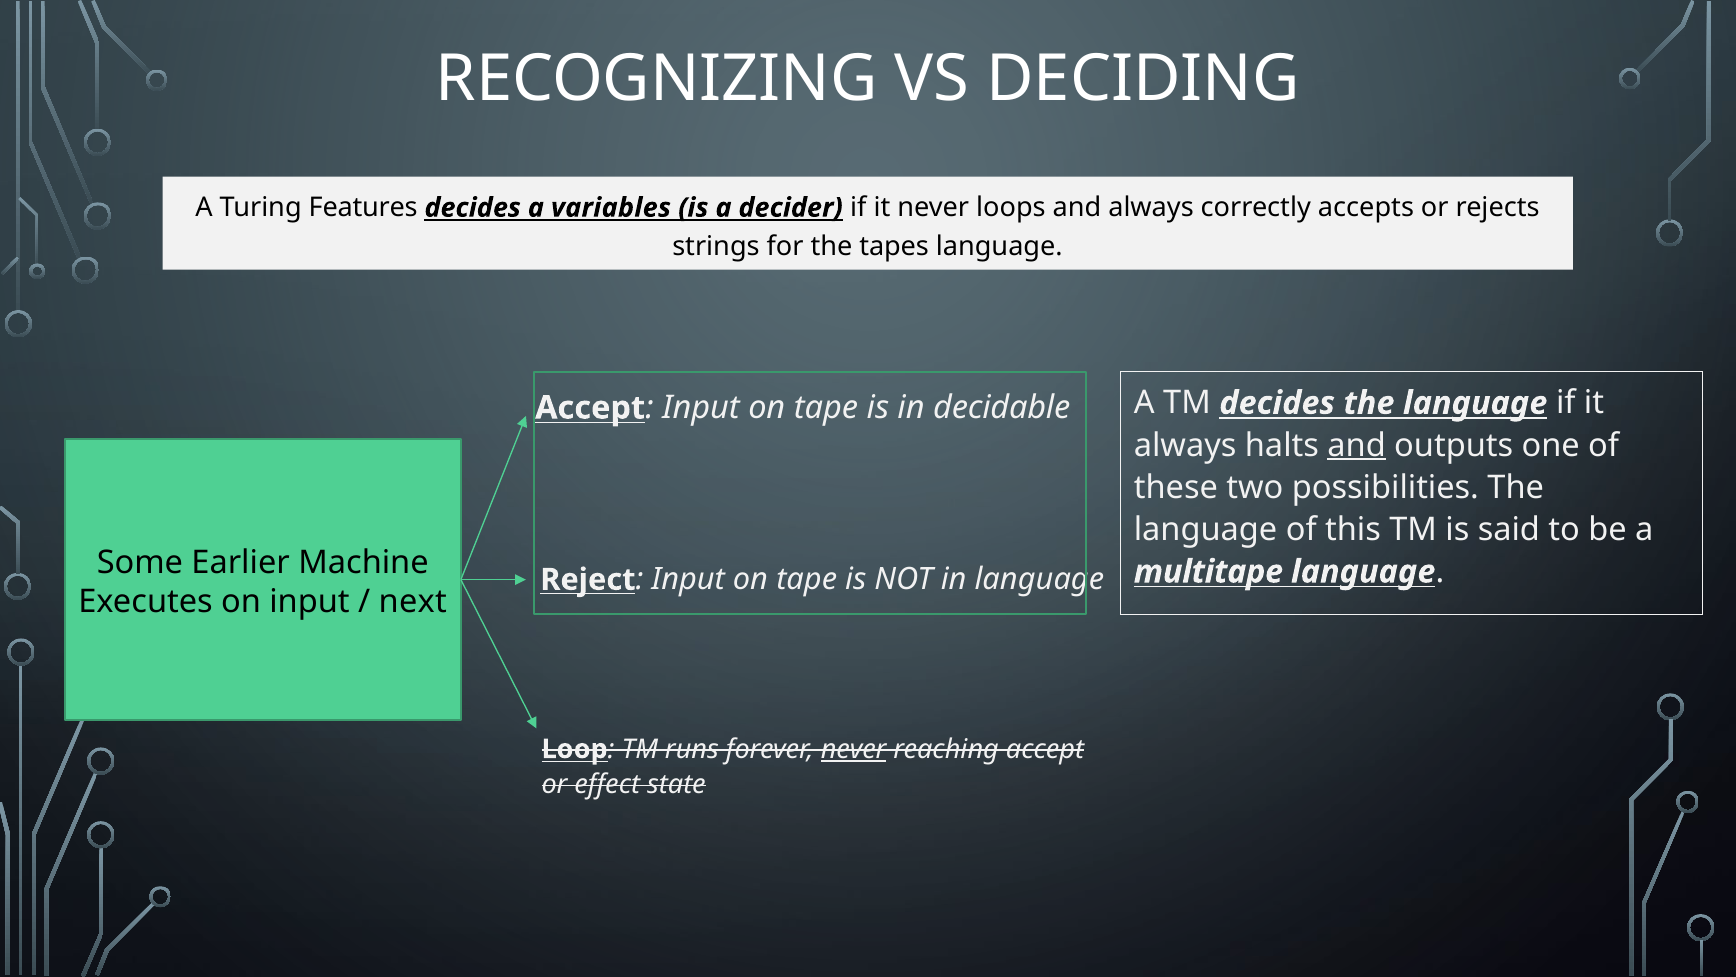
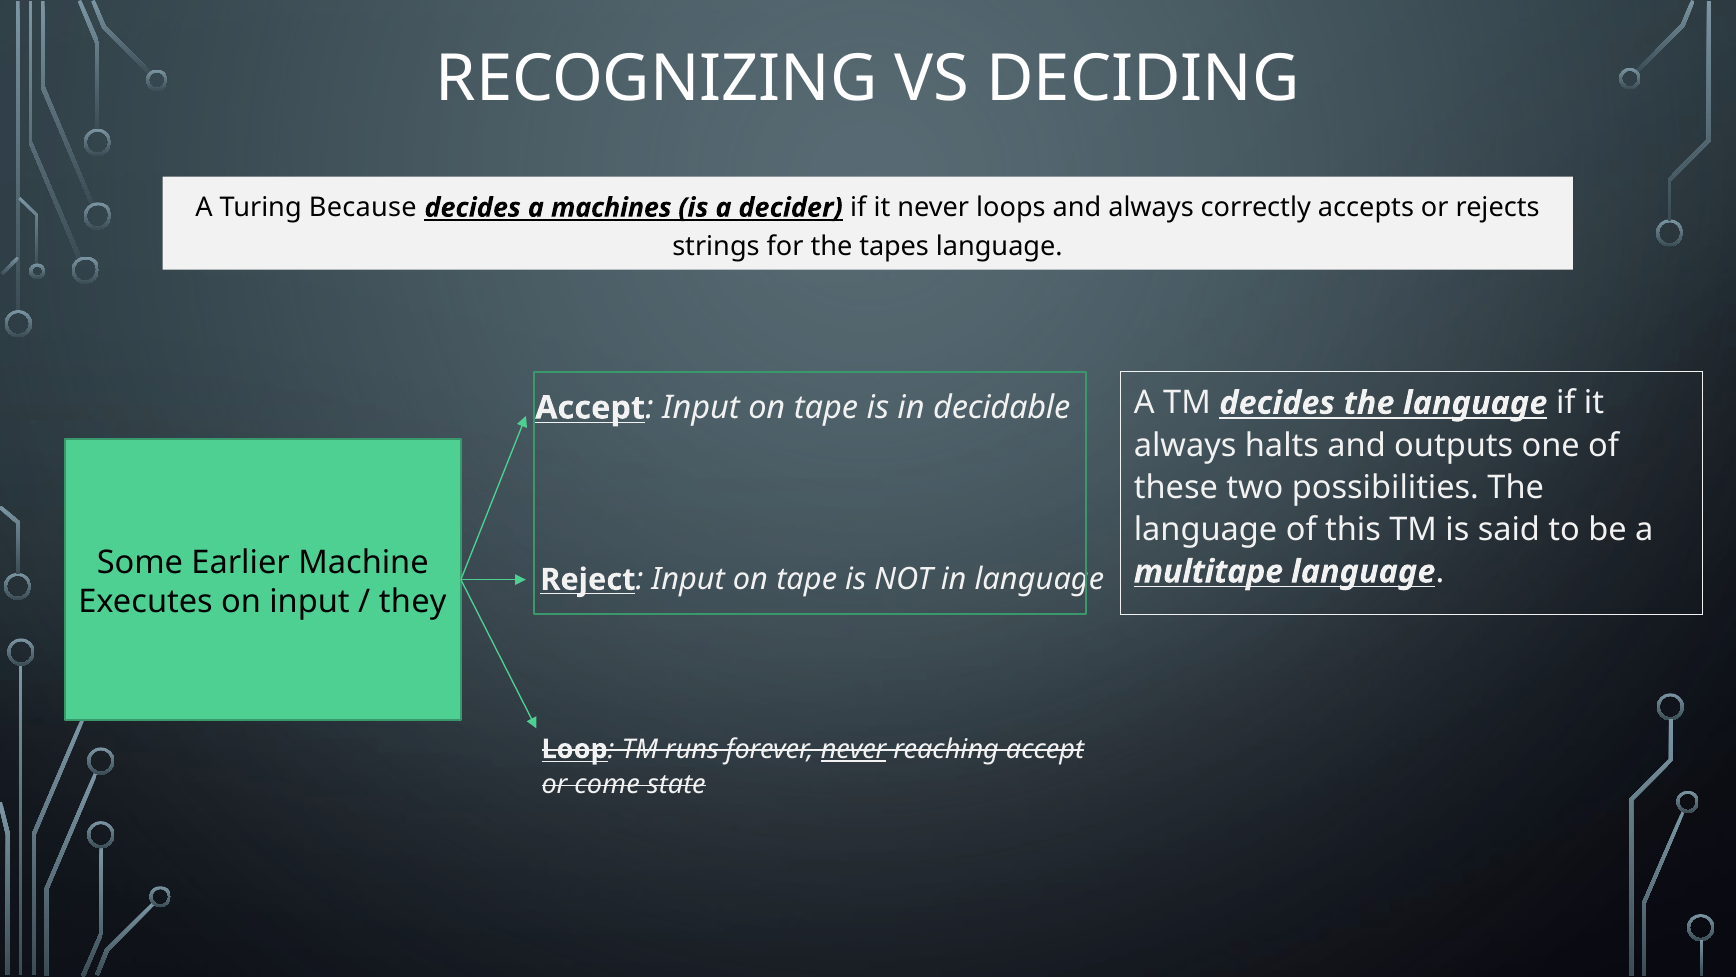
Features: Features -> Because (363, 208)
variables: variables -> machines (611, 208)
and underline: present -> none (1357, 445)
next: next -> they (413, 601)
effect: effect -> come (607, 784)
